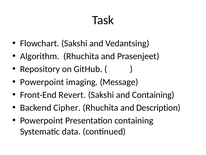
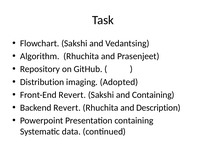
Powerpoint: Powerpoint -> Distribution (42, 82)
Message: Message -> Adopted (119, 82)
Backend Cipher: Cipher -> Revert (67, 107)
